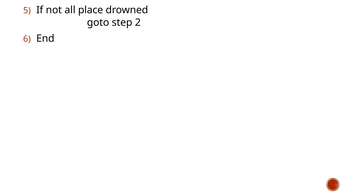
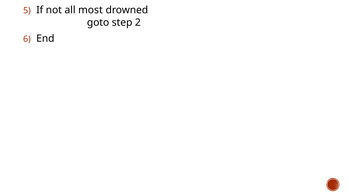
place: place -> most (91, 10)
